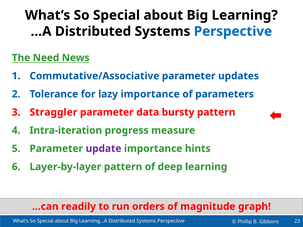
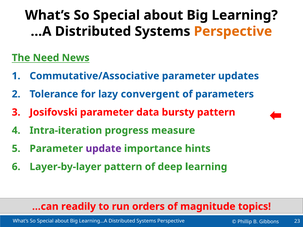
Perspective colour: blue -> orange (233, 31)
lazy importance: importance -> convergent (150, 94)
Straggler: Straggler -> Josifovski (54, 112)
graph: graph -> topics (254, 207)
